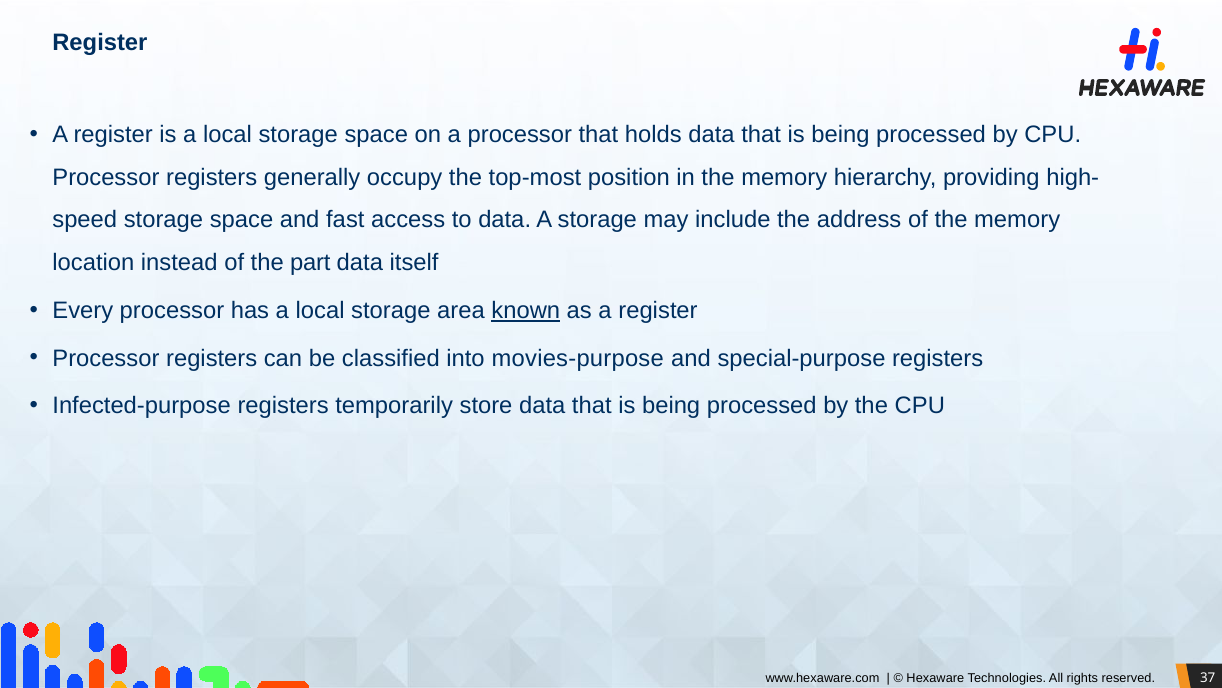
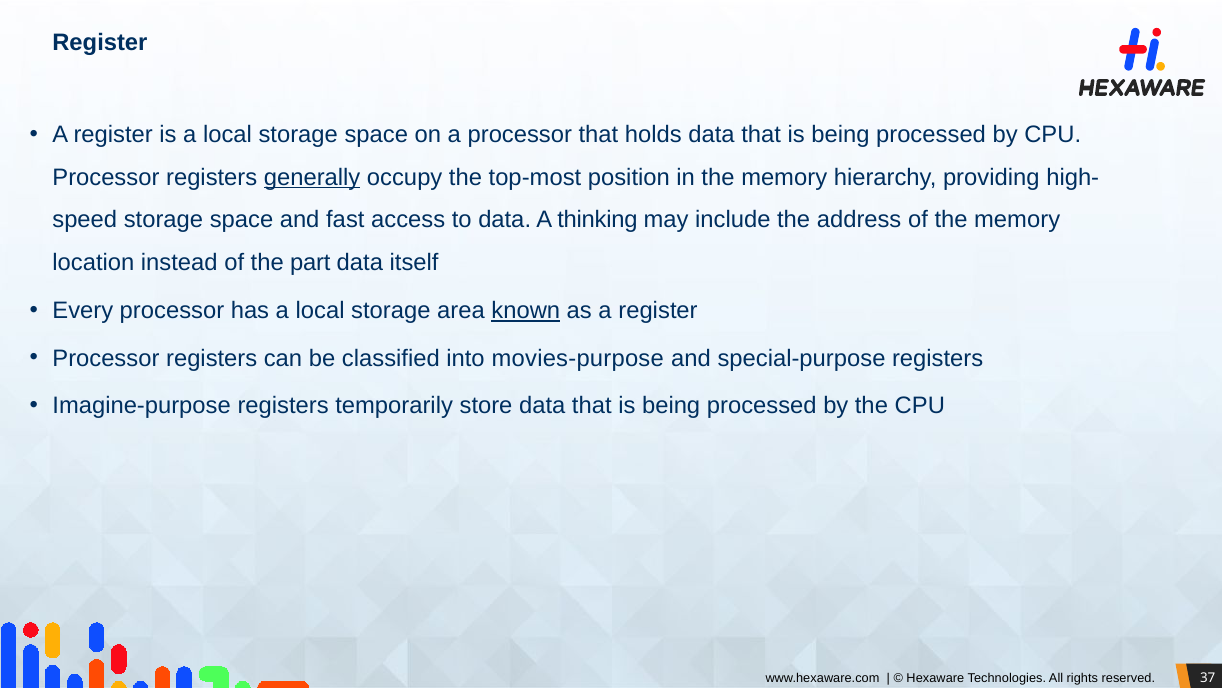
generally underline: none -> present (312, 177)
A storage: storage -> thinking (597, 220)
Infected-purpose: Infected-purpose -> Imagine-purpose (142, 406)
